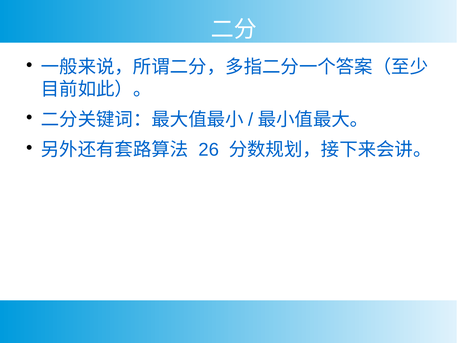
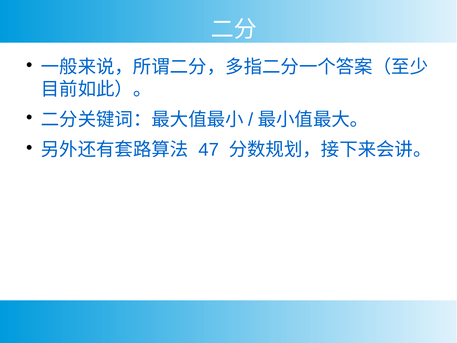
26: 26 -> 47 (209, 150)
